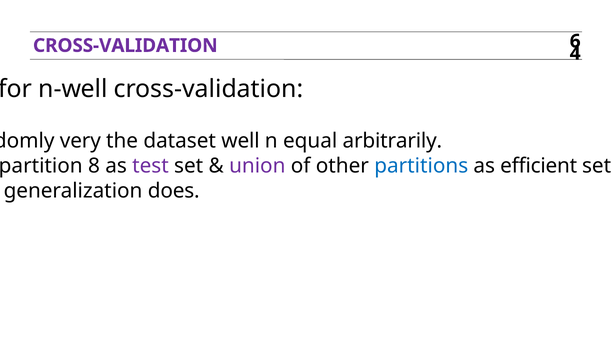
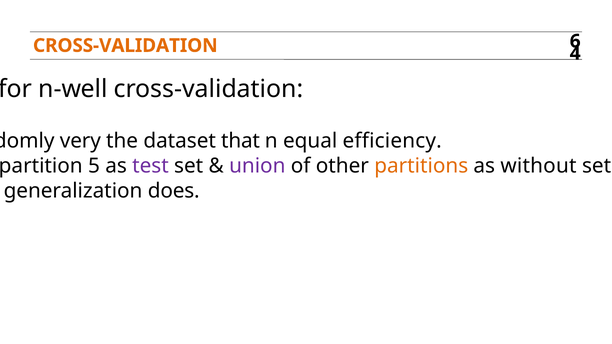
CROSS-VALIDATION colour: purple -> orange (125, 46)
well: well -> that (241, 141)
arbitrarily: arbitrarily -> efficiency (392, 141)
8: 8 -> 5 (94, 166)
partitions colour: blue -> orange (421, 166)
efficient: efficient -> without (538, 166)
